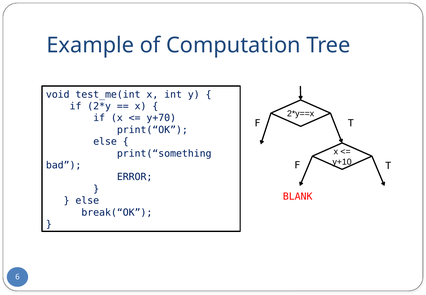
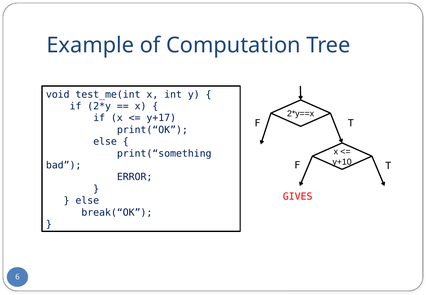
y+70: y+70 -> y+17 (161, 118)
BLANK: BLANK -> GIVES (298, 196)
